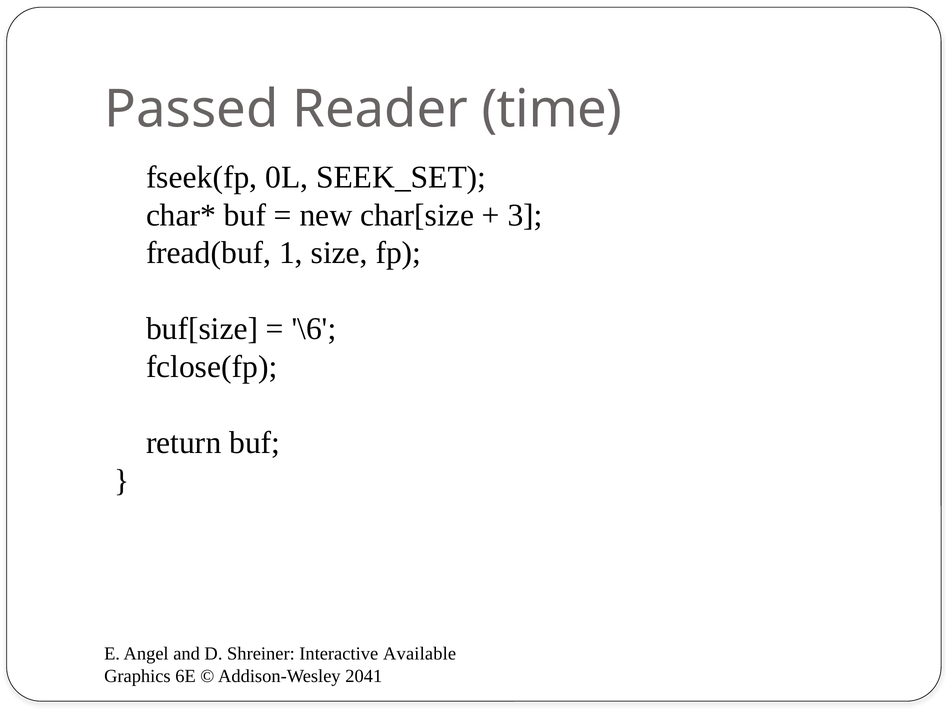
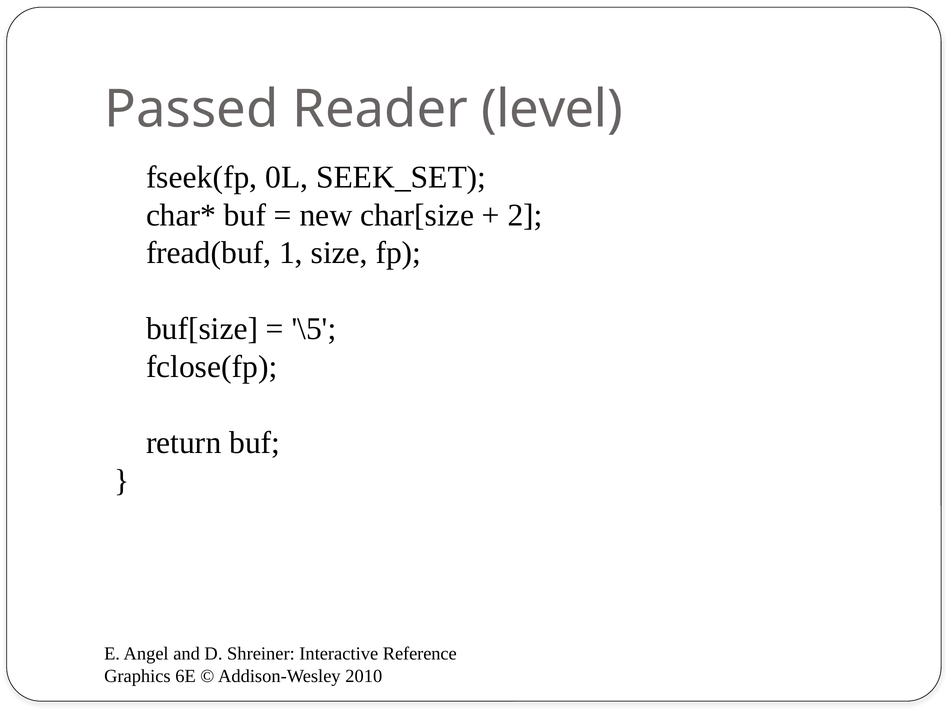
time: time -> level (552, 110)
3: 3 -> 2 (525, 215)
\6: \6 -> \5 (314, 329)
Available: Available -> Reference (420, 654)
2041: 2041 -> 2010 (364, 676)
